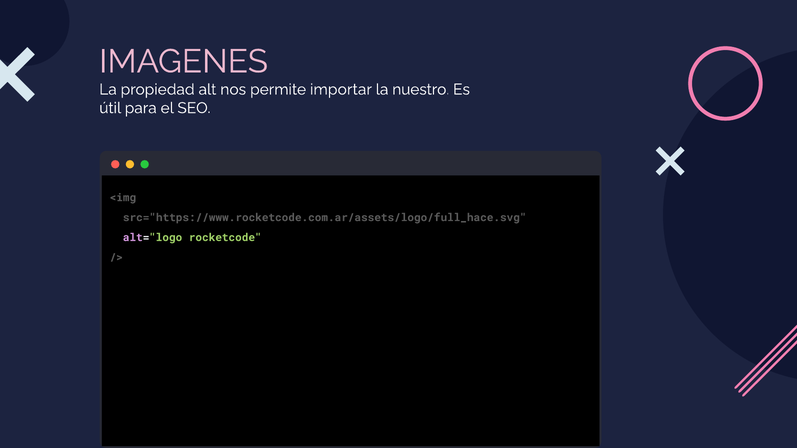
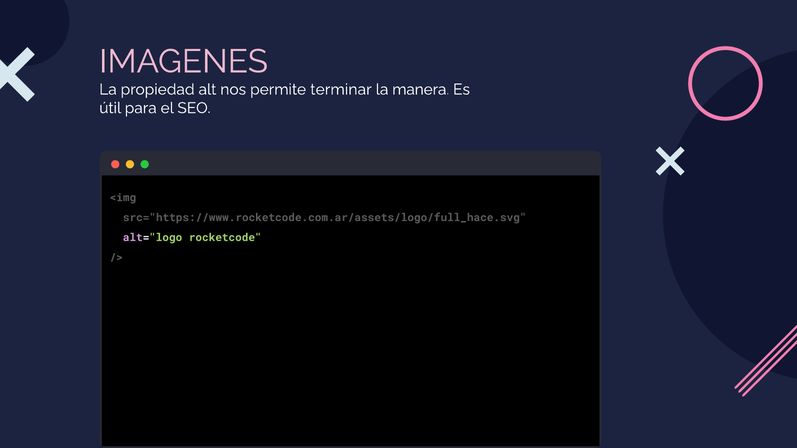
importar: importar -> terminar (341, 90)
nuestro: nuestro -> manera (421, 90)
